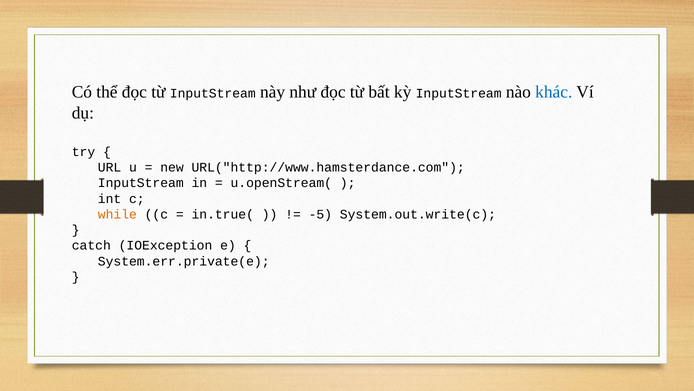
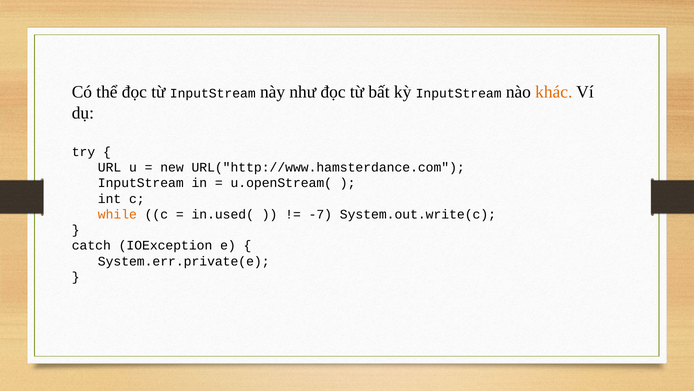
khác colour: blue -> orange (554, 92)
in.true(: in.true( -> in.used( (223, 214)
-5: -5 -> -7 (320, 214)
